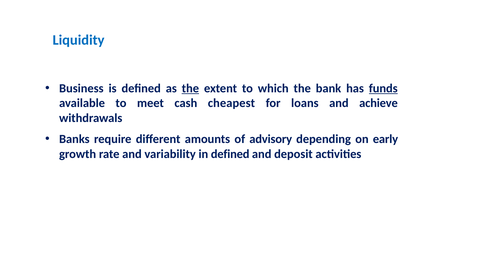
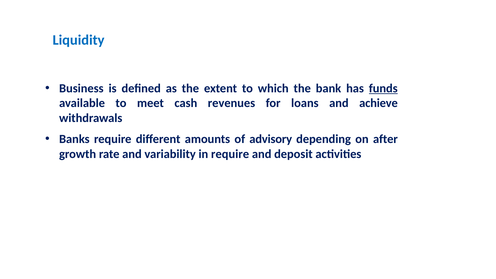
the underline: present -> none (190, 88)
cheapest: cheapest -> revenues (231, 103)
early: early -> after (385, 139)
in defined: defined -> require (230, 154)
